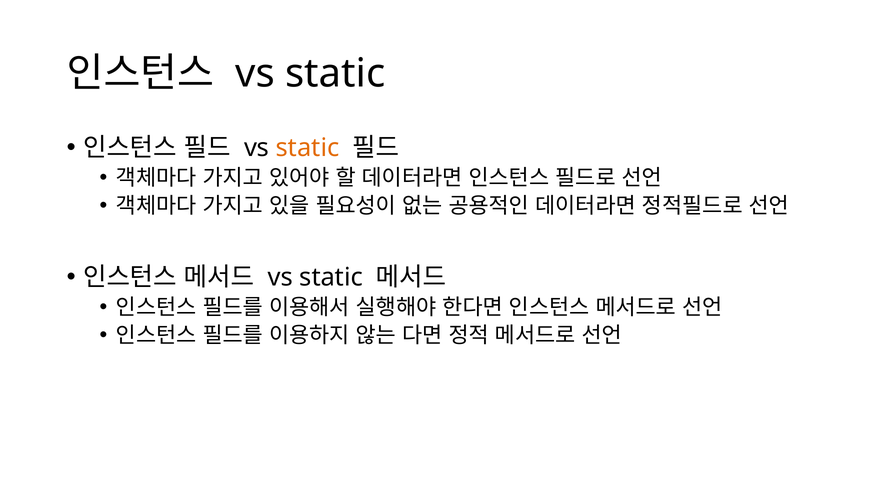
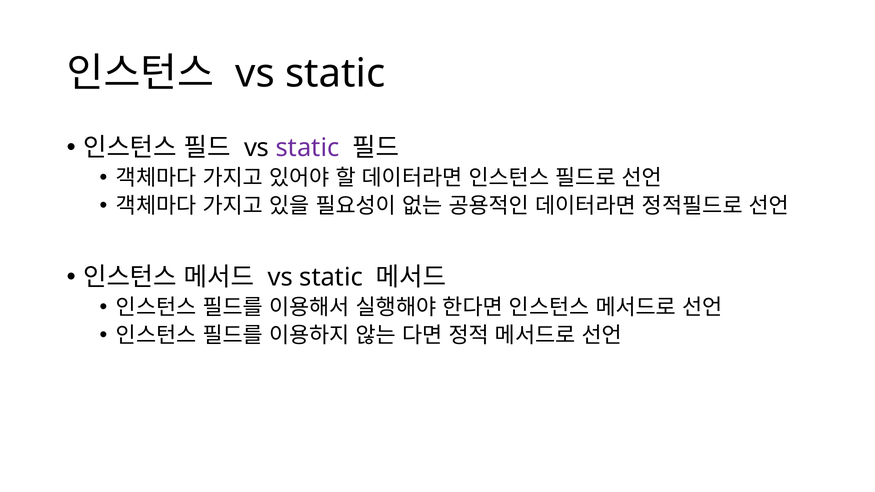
static colour: orange -> purple (308, 148)
